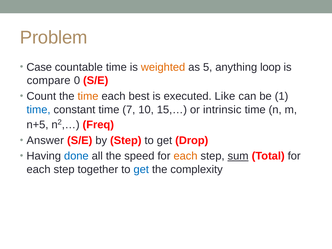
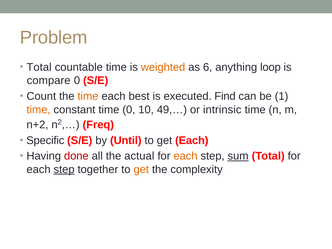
Case: Case -> Total (39, 67)
5: 5 -> 6 (208, 67)
Like: Like -> Find (225, 96)
time colour: blue -> orange (39, 110)
time 7: 7 -> 0 (129, 110)
15,…: 15,… -> 49,… (172, 110)
n+5: n+5 -> n+2 (37, 125)
Answer: Answer -> Specific (45, 141)
by Step: Step -> Until (126, 141)
get Drop: Drop -> Each (192, 141)
done colour: blue -> red (76, 156)
speed: speed -> actual (139, 156)
step underline: none -> present (64, 169)
get colour: blue -> orange (141, 169)
